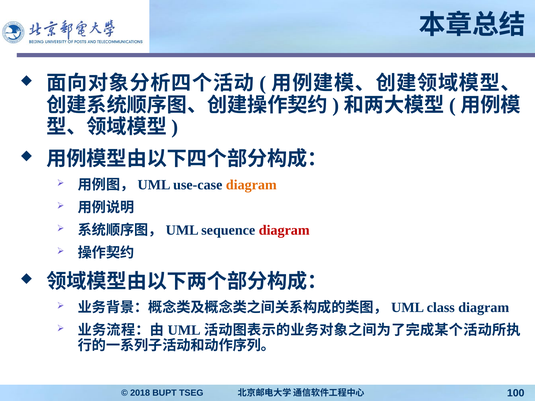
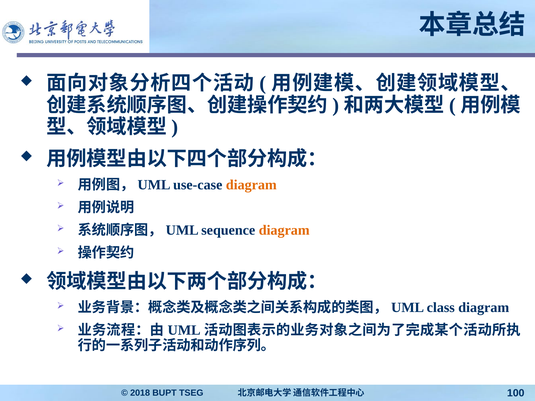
diagram colour: red -> orange (284, 230)
